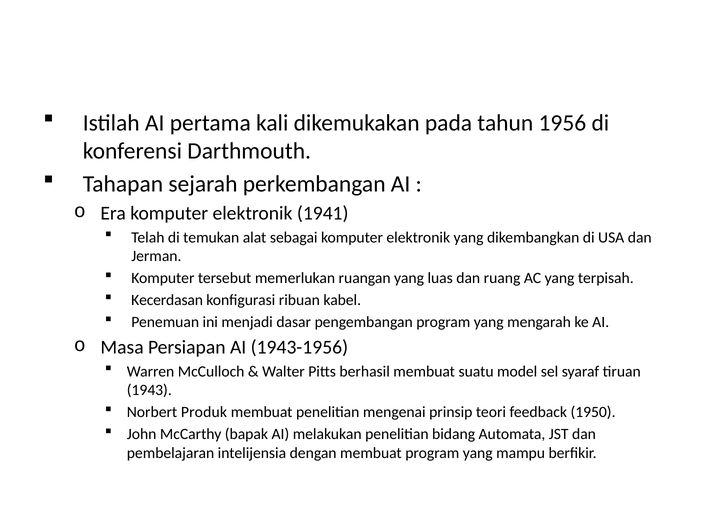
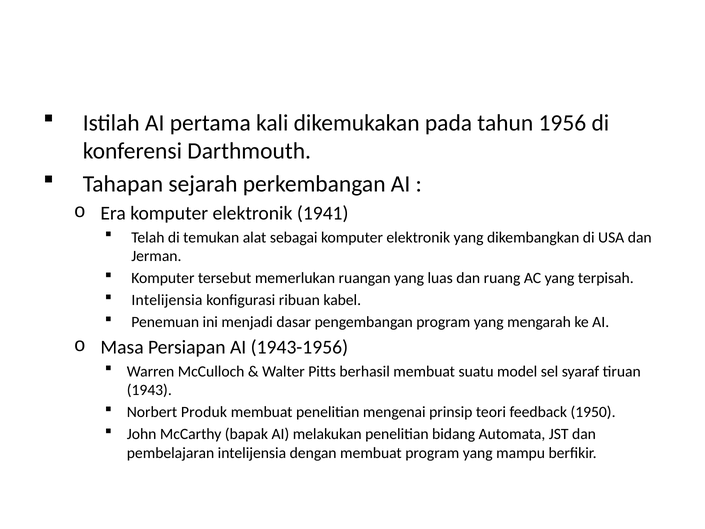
Kecerdasan: Kecerdasan -> Intelijensia (167, 300)
